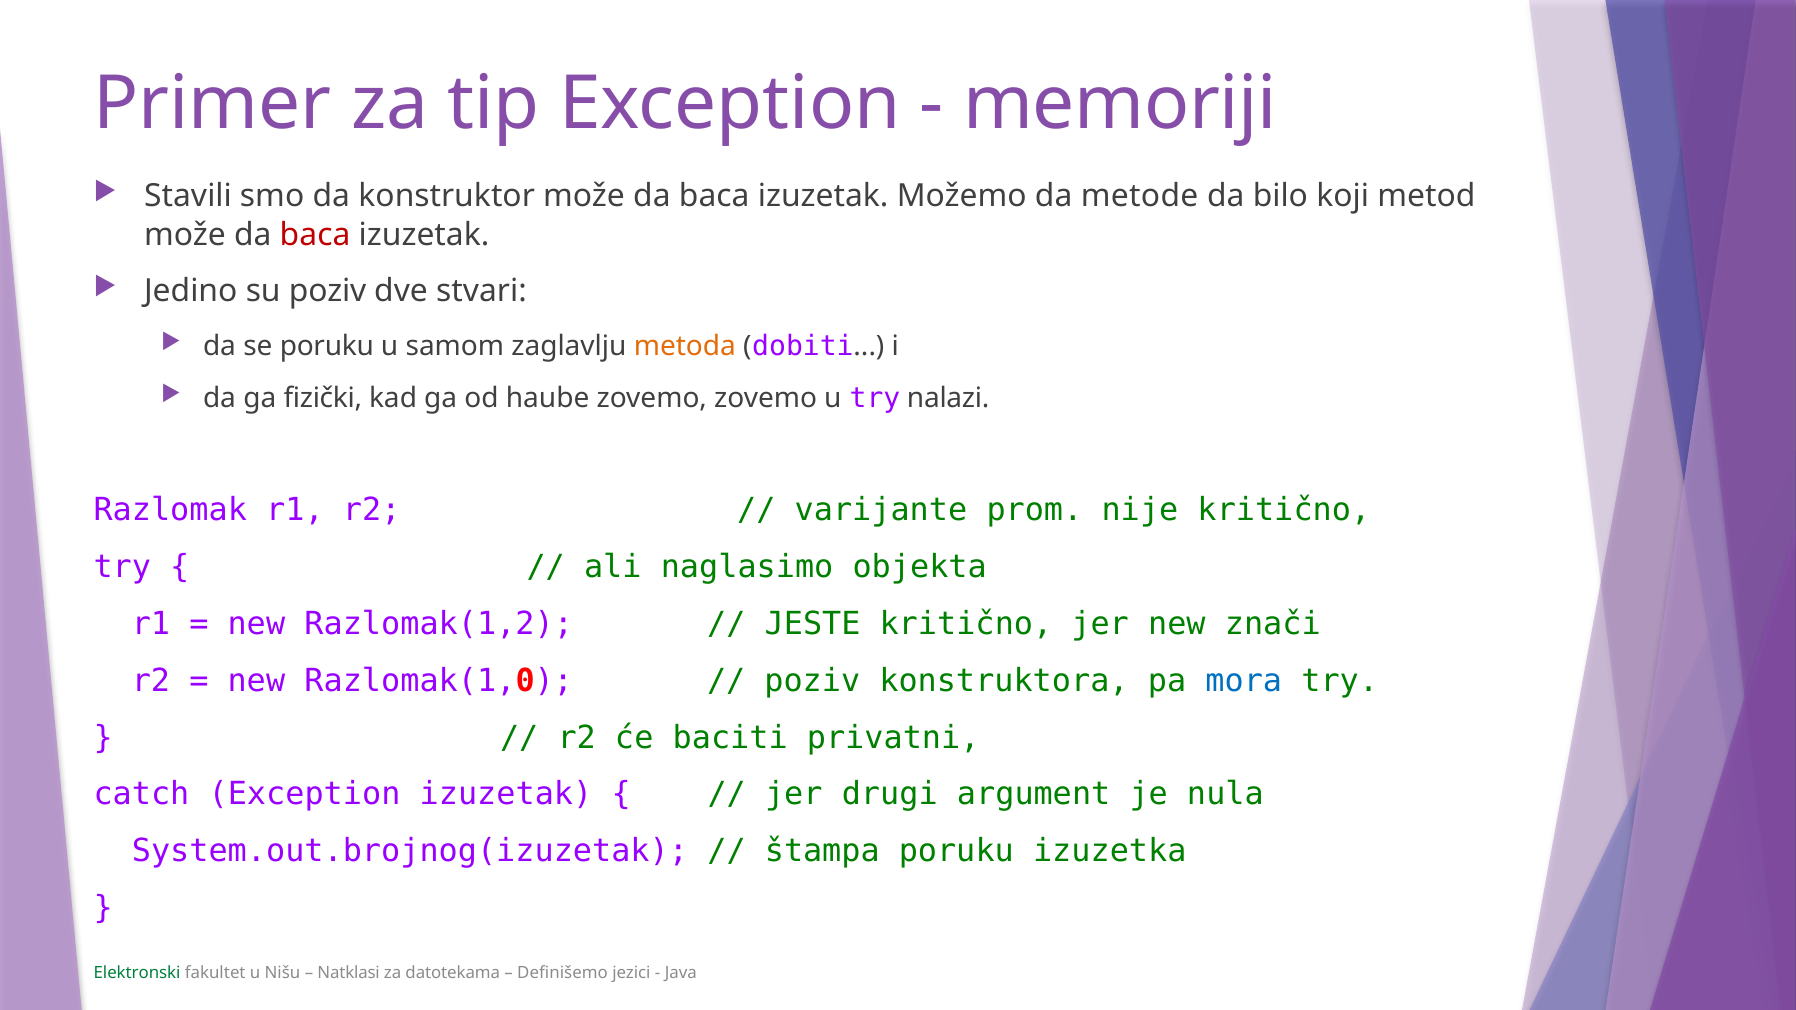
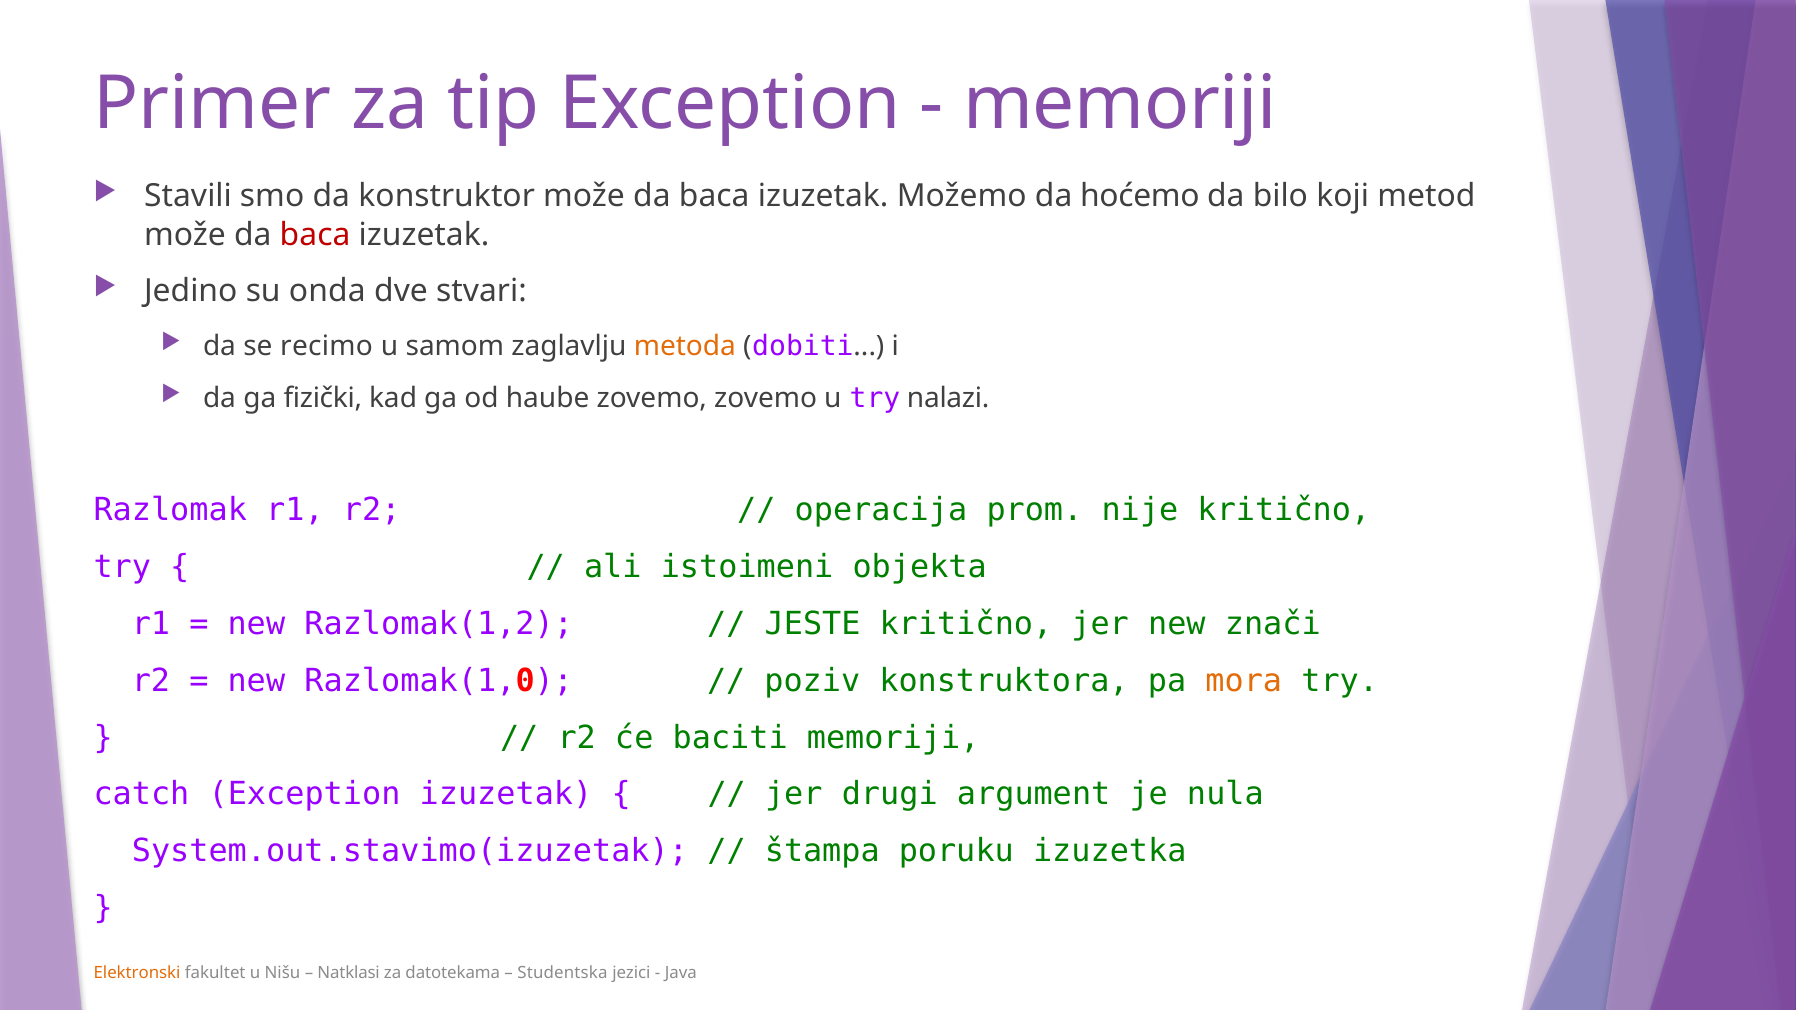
metode: metode -> hoćemo (1140, 196)
su poziv: poziv -> onda (327, 292)
se poruku: poruku -> recimo (327, 346)
varijante: varijante -> operacija (881, 510)
naglasimo: naglasimo -> istoimeni (747, 567)
mora colour: blue -> orange (1244, 681)
baciti privatni: privatni -> memoriji (893, 738)
System.out.brojnog(izuzetak: System.out.brojnog(izuzetak -> System.out.stavimo(izuzetak (410, 852)
Elektronski colour: green -> orange (137, 973)
Definišemo: Definišemo -> Studentska (562, 973)
